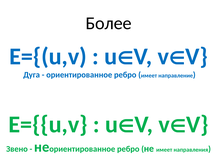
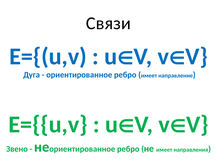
Более: Более -> Связи (108, 23)
